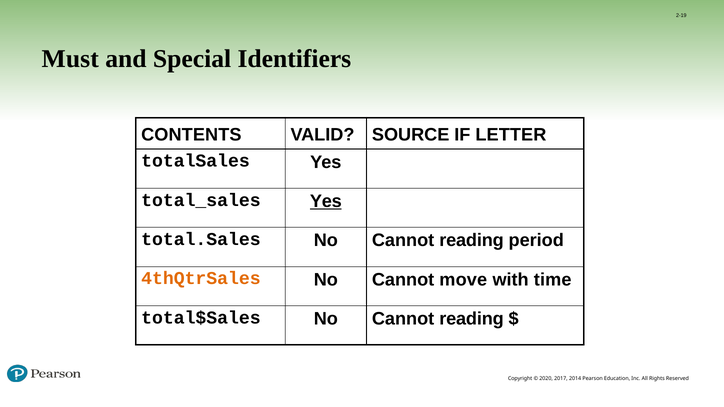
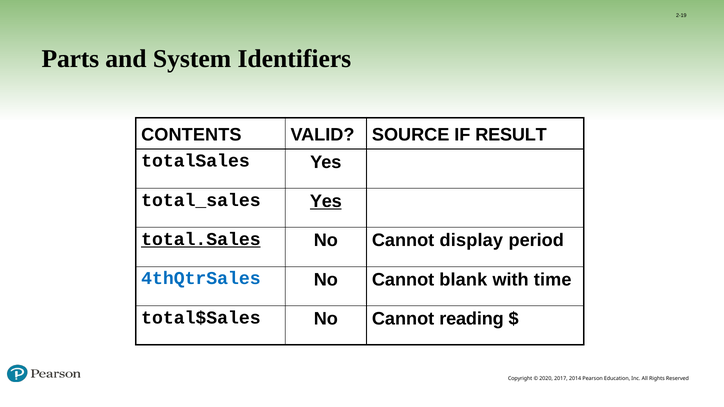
Must: Must -> Parts (70, 59)
Special: Special -> System (192, 59)
LETTER: LETTER -> RESULT (511, 135)
total.Sales underline: none -> present (201, 239)
reading: reading -> display (471, 241)
4thQtrSales colour: orange -> blue (201, 279)
Cannot move: move -> blank (463, 280)
